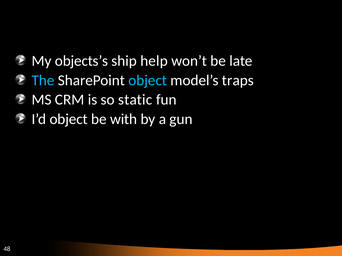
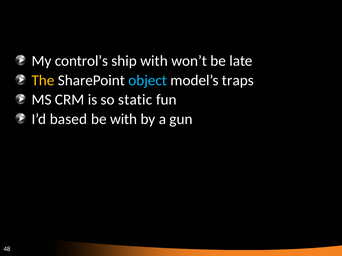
objects’s: objects’s -> control’s (81, 61)
ship help: help -> with (154, 61)
The colour: light blue -> yellow (43, 80)
I’d object: object -> based (69, 119)
